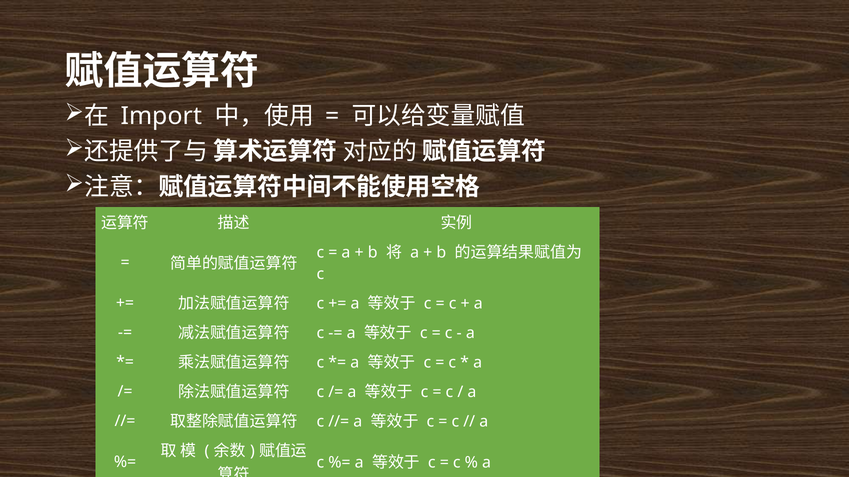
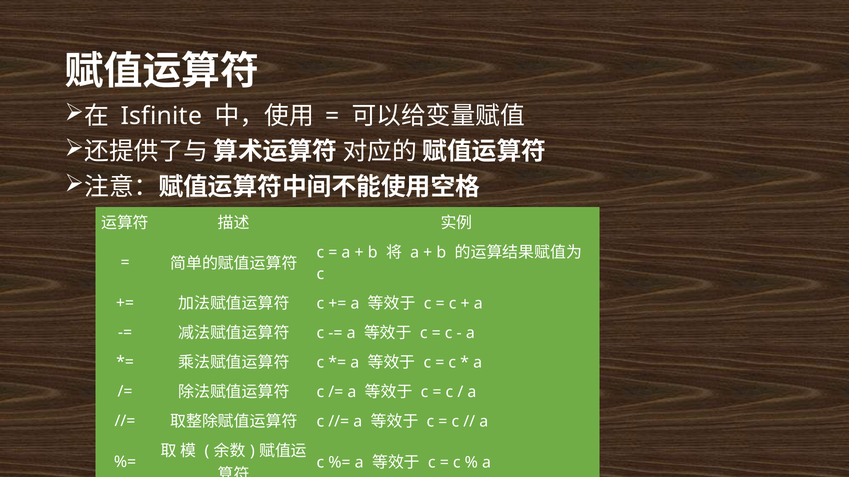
Import: Import -> Isfinite (161, 116)
